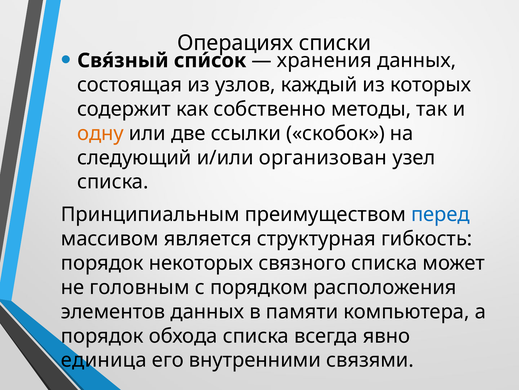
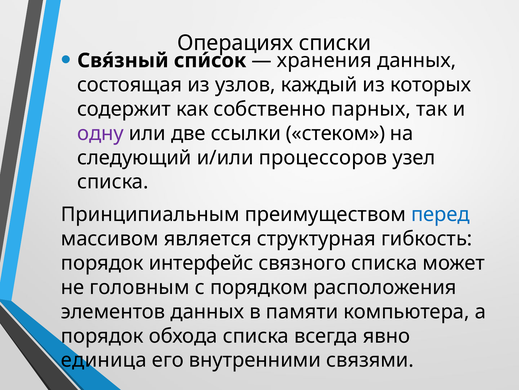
методы: методы -> парных (371, 109)
одну colour: orange -> purple (100, 133)
скобок: скобок -> стеком (336, 133)
организован: организован -> процессоров (323, 157)
некоторых: некоторых -> интерфейс (201, 263)
